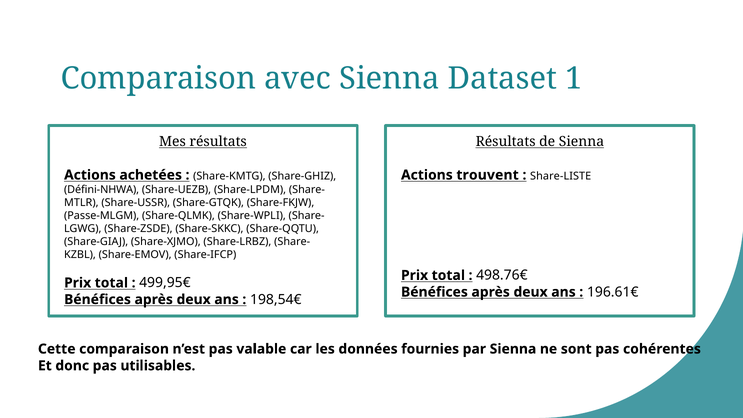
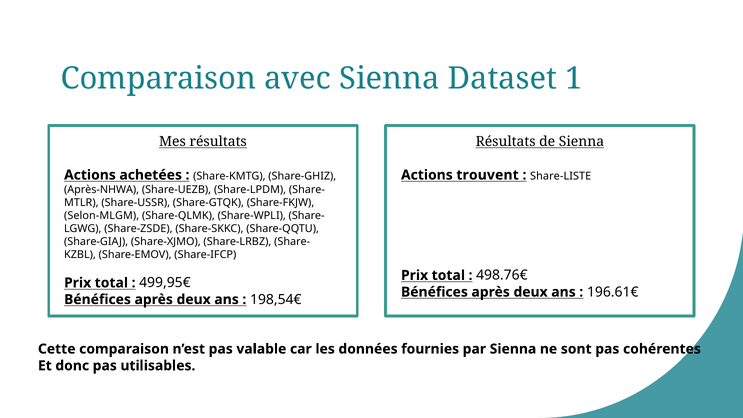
Défini-NHWA: Défini-NHWA -> Après-NHWA (102, 190)
Passe-MLGM: Passe-MLGM -> Selon-MLGM (102, 216)
